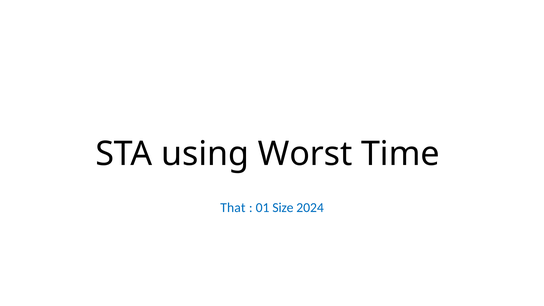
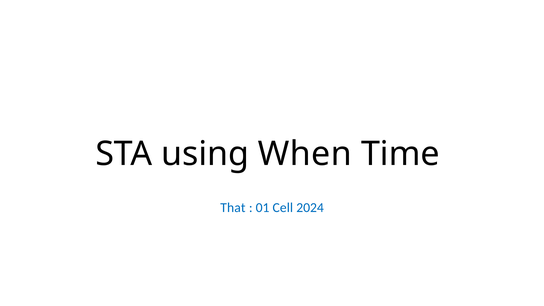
Worst: Worst -> When (305, 154)
Size: Size -> Cell (283, 208)
